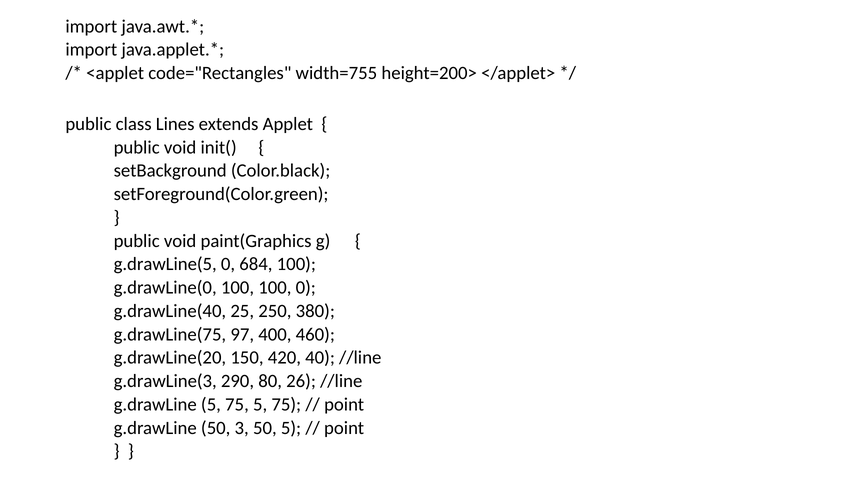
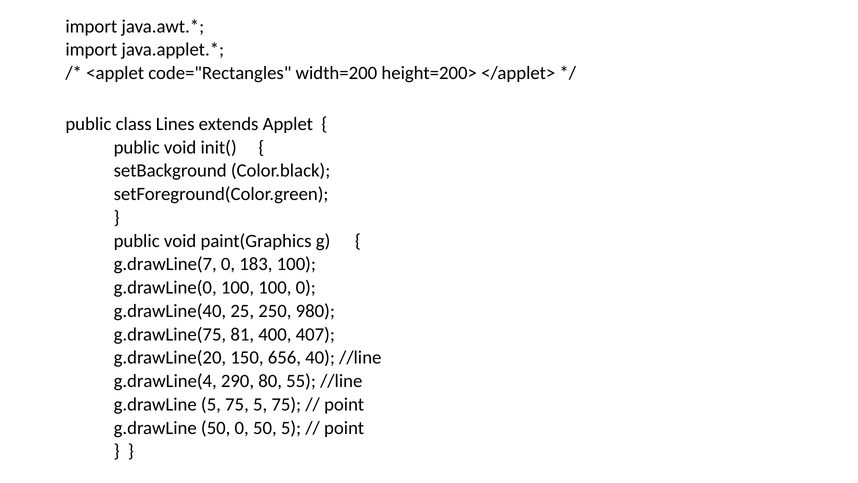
width=755: width=755 -> width=200 (336, 73)
g.drawLine(5: g.drawLine(5 -> g.drawLine(7 (165, 264)
684: 684 -> 183 (256, 264)
380: 380 -> 980 (315, 311)
97: 97 -> 81 (242, 334)
460: 460 -> 407 (315, 334)
420: 420 -> 656 (284, 357)
g.drawLine(3: g.drawLine(3 -> g.drawLine(4 (165, 381)
26: 26 -> 55 (301, 381)
50 3: 3 -> 0 (242, 428)
